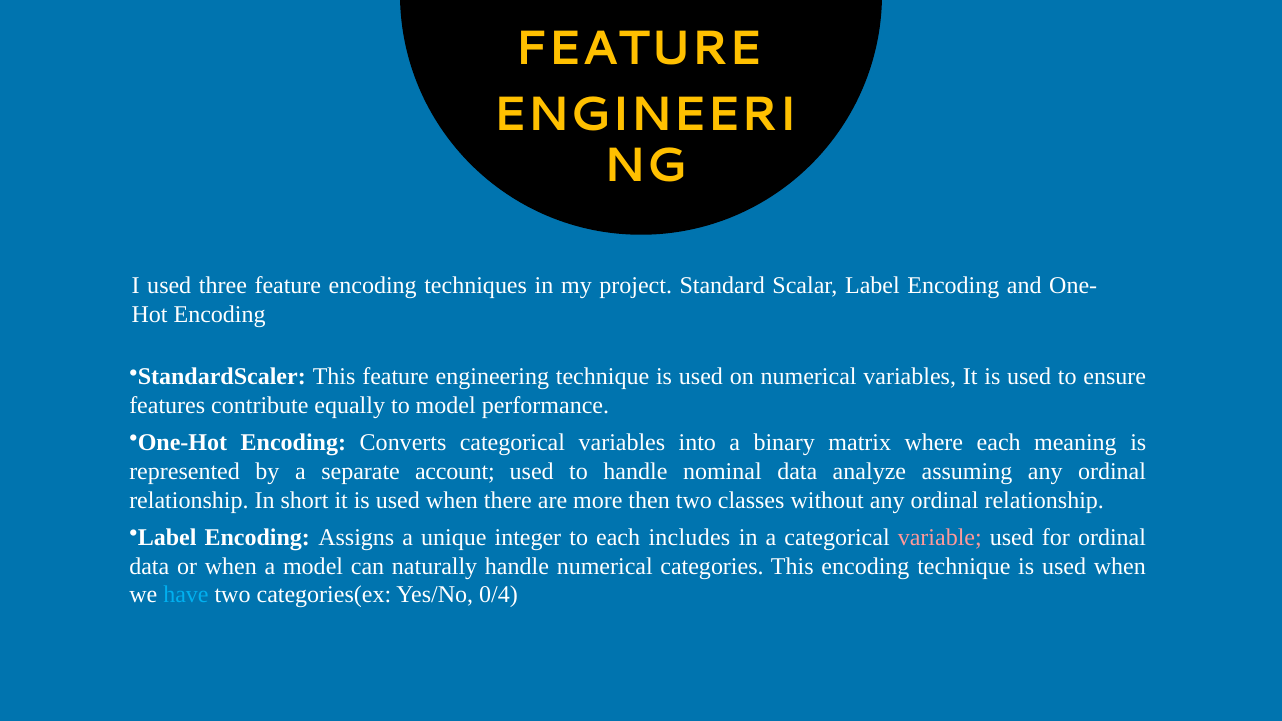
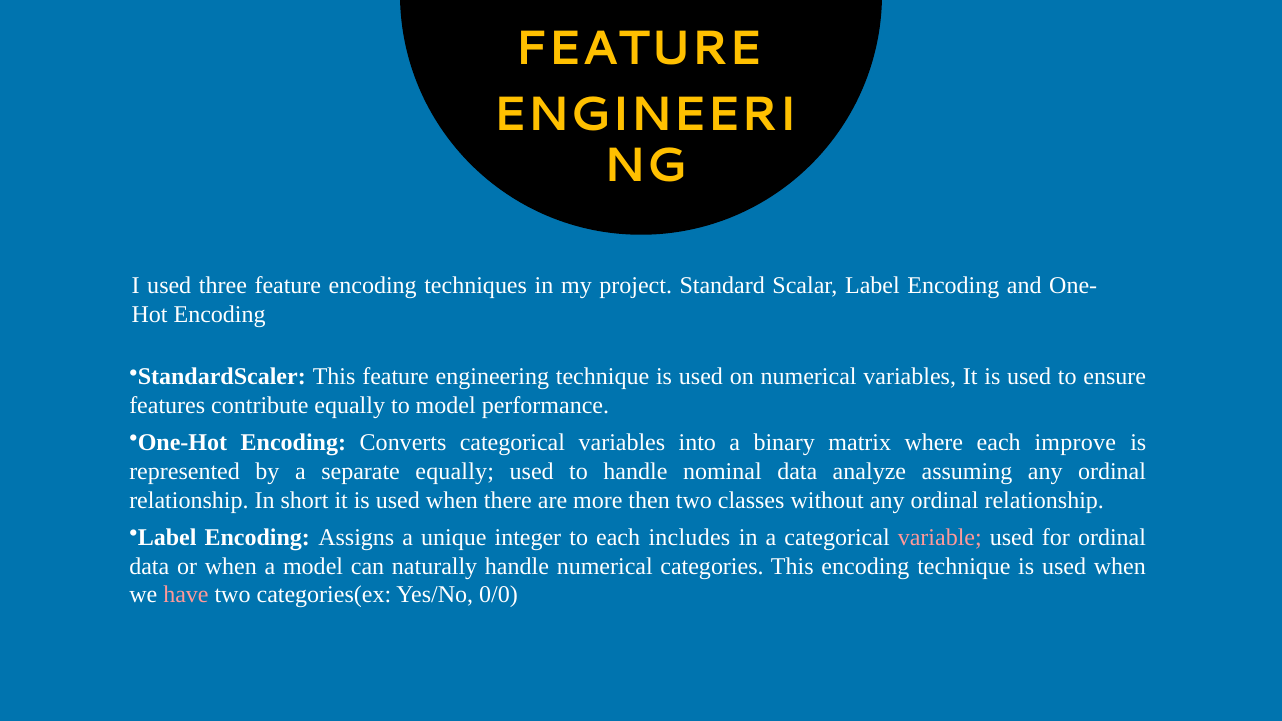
meaning: meaning -> improve (1075, 443)
separate account: account -> equally (455, 472)
have colour: light blue -> pink (186, 595)
0/4: 0/4 -> 0/0 (499, 595)
